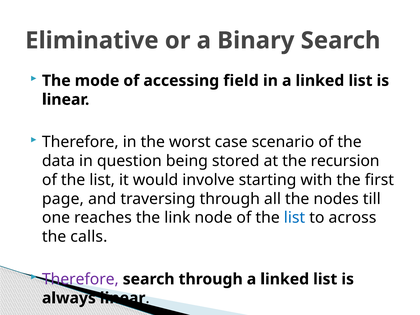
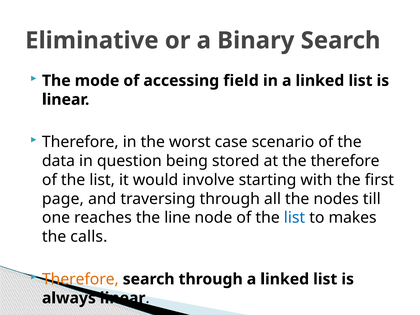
the recursion: recursion -> therefore (345, 161)
link: link -> line (177, 218)
across: across -> makes (353, 218)
Therefore colour: purple -> orange (80, 279)
